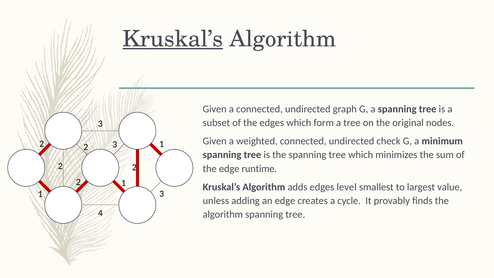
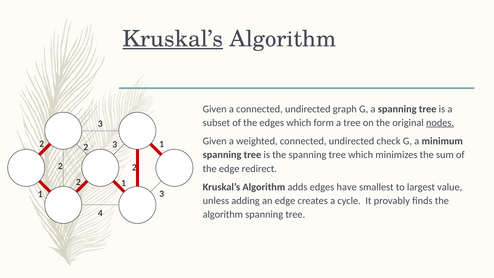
nodes underline: none -> present (440, 123)
runtime: runtime -> redirect (259, 169)
level: level -> have (347, 187)
